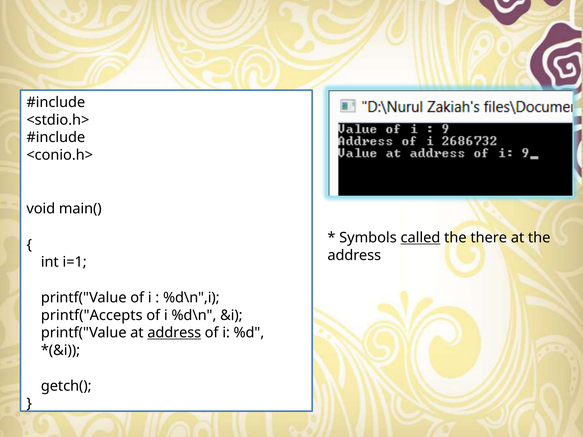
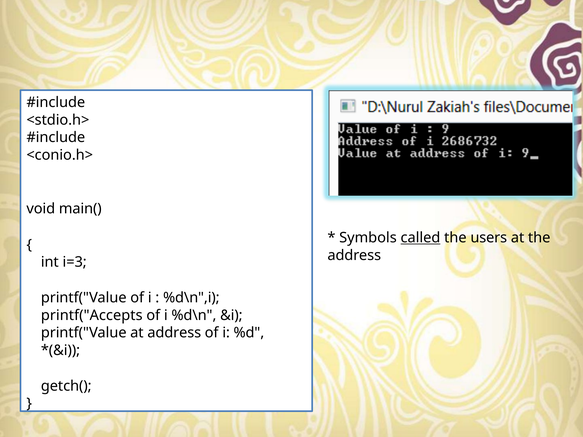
there: there -> users (489, 238)
i=1: i=1 -> i=3 (75, 262)
address underline: present -> none (174, 333)
